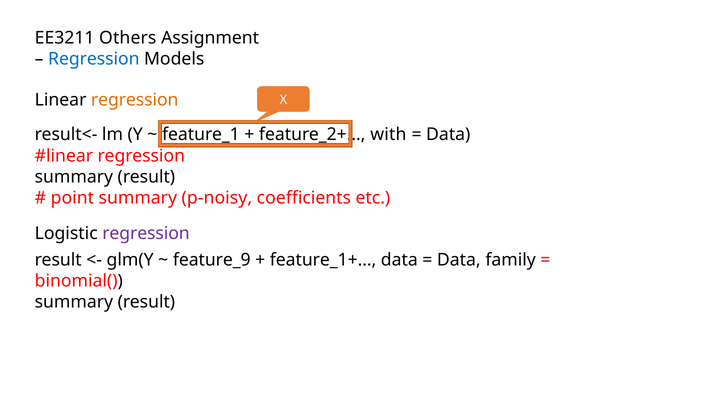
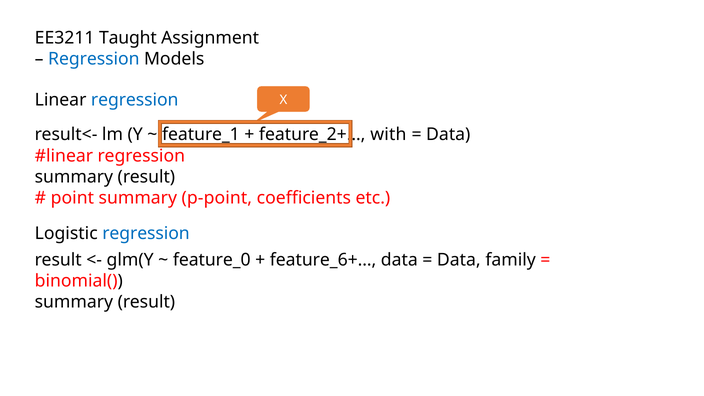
Others: Others -> Taught (128, 38)
regression colour: orange -> blue (135, 100)
p-noisy: p-noisy -> p-point (217, 198)
regression colour: purple -> blue (146, 233)
feature_9: feature_9 -> feature_0 (212, 260)
feature_1+…: feature_1+… -> feature_6+… (323, 260)
